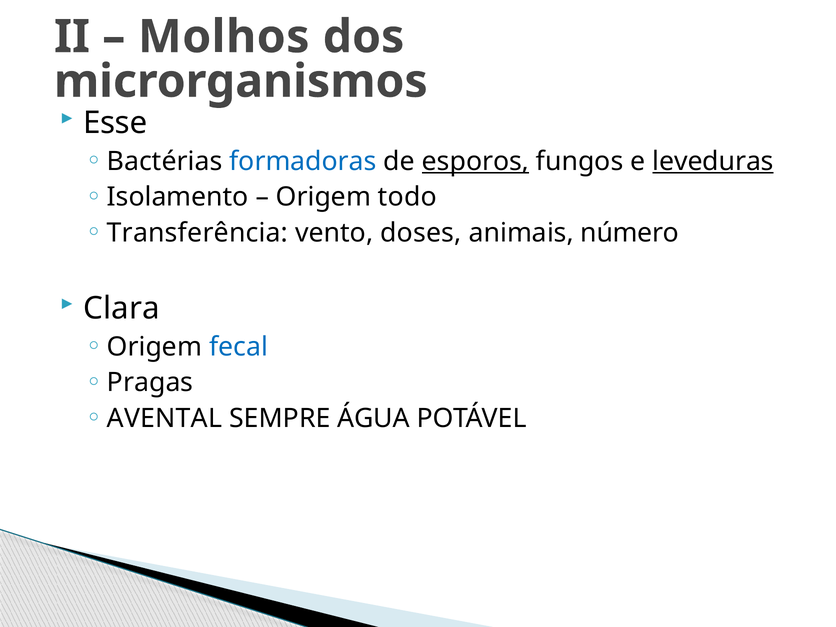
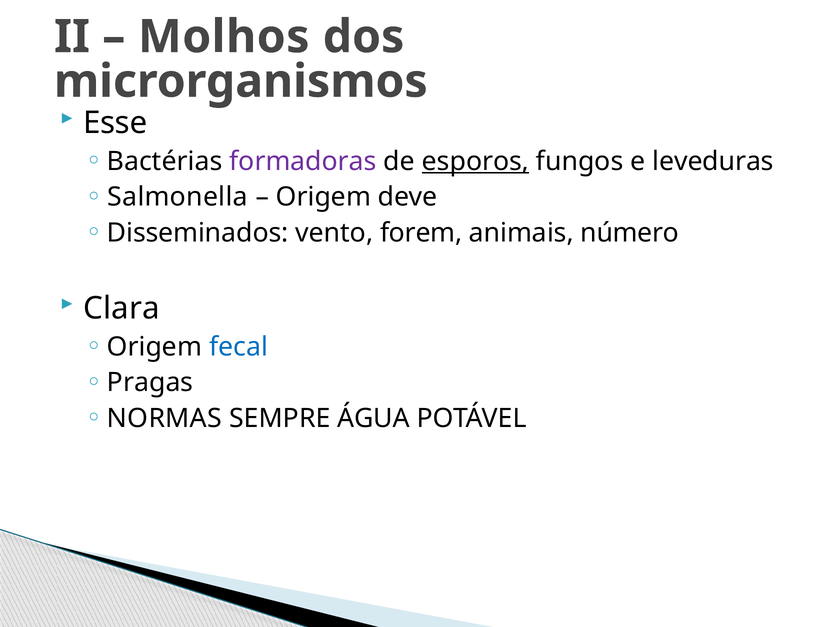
formadoras colour: blue -> purple (303, 161)
leveduras underline: present -> none (713, 161)
Isolamento: Isolamento -> Salmonella (178, 197)
todo: todo -> deve (408, 197)
Transferência: Transferência -> Disseminados (198, 233)
doses: doses -> forem (421, 233)
AVENTAL: AVENTAL -> NORMAS (164, 418)
